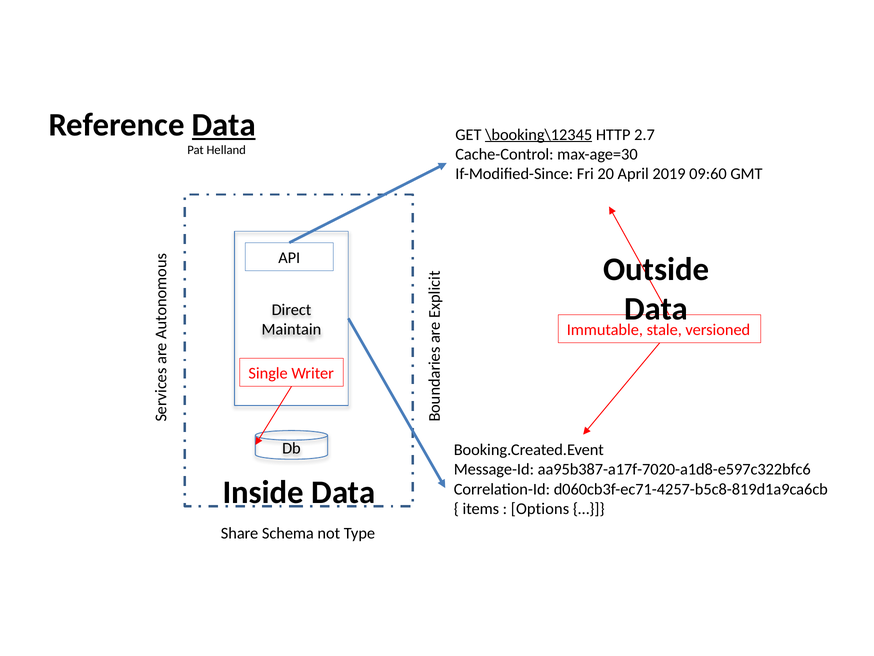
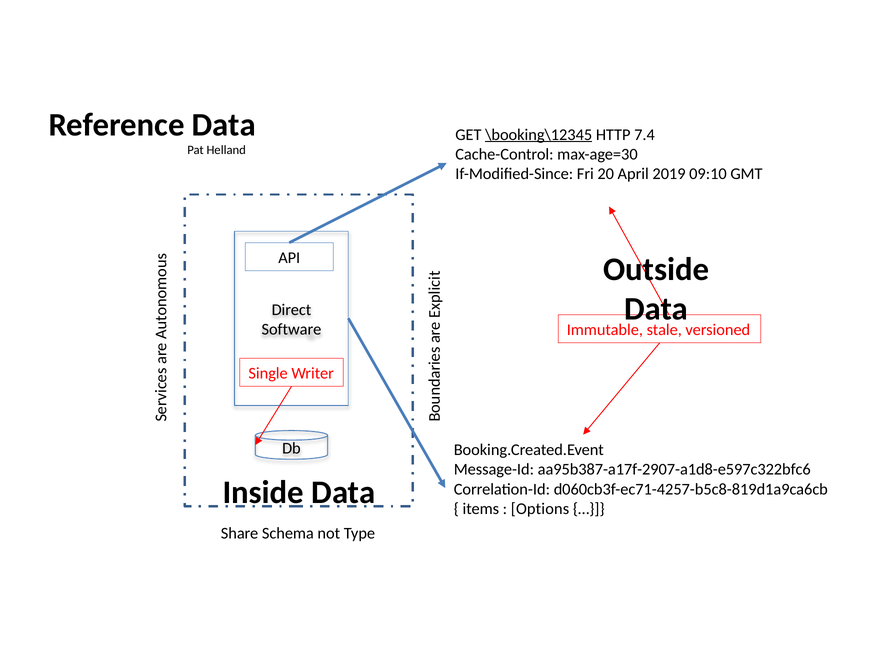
Data underline: present -> none (224, 125)
2.7: 2.7 -> 7.4 (645, 135)
09:60: 09:60 -> 09:10 (708, 174)
Maintain: Maintain -> Software (291, 329)
aa95b387-a17f-7020-a1d8-e597c322bfc6: aa95b387-a17f-7020-a1d8-e597c322bfc6 -> aa95b387-a17f-2907-a1d8-e597c322bfc6 (674, 469)
